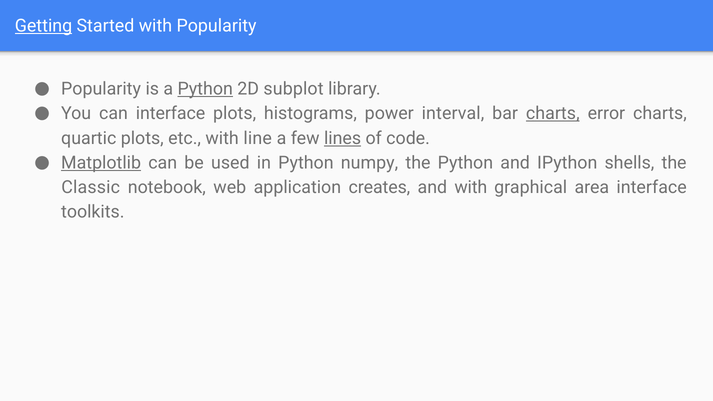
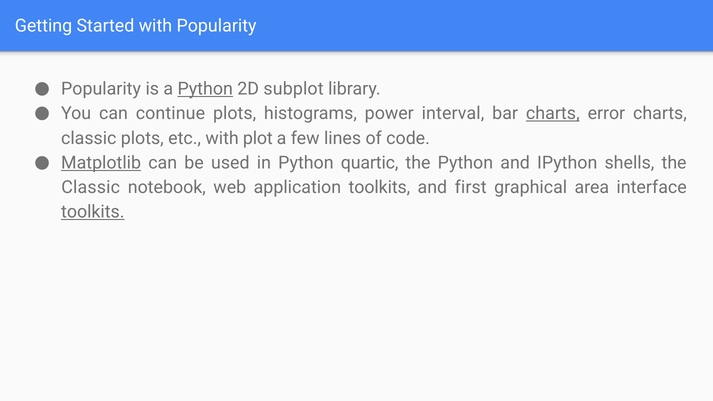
Getting underline: present -> none (43, 26)
can interface: interface -> continue (170, 114)
quartic: quartic -> classic (89, 138)
line: line -> plot (258, 138)
lines underline: present -> none (343, 138)
numpy: numpy -> quartic (370, 163)
application creates: creates -> toolkits (379, 187)
and with: with -> first (471, 187)
toolkits underline: none -> present (93, 212)
